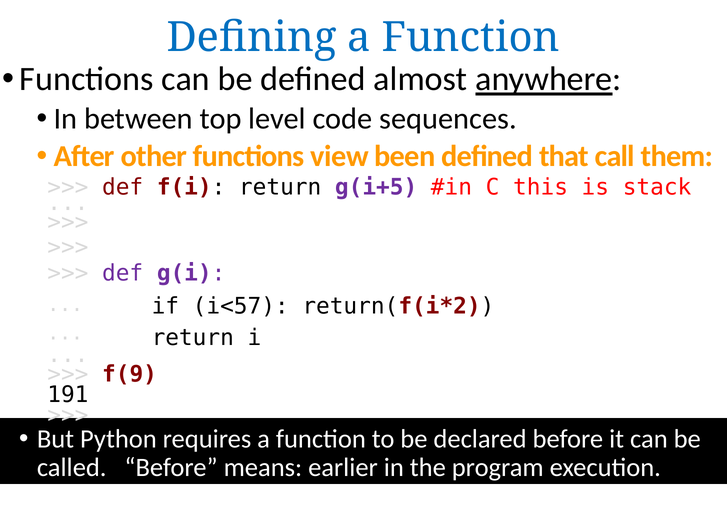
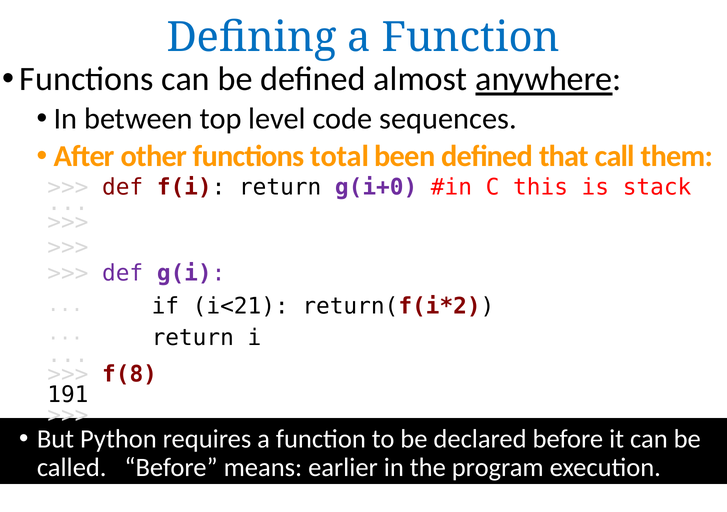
view: view -> total (340, 156)
g(i+5: g(i+5 -> g(i+0 (376, 187)
i<57: i<57 -> i<21 (241, 307)
f(9: f(9 -> f(8 (130, 374)
